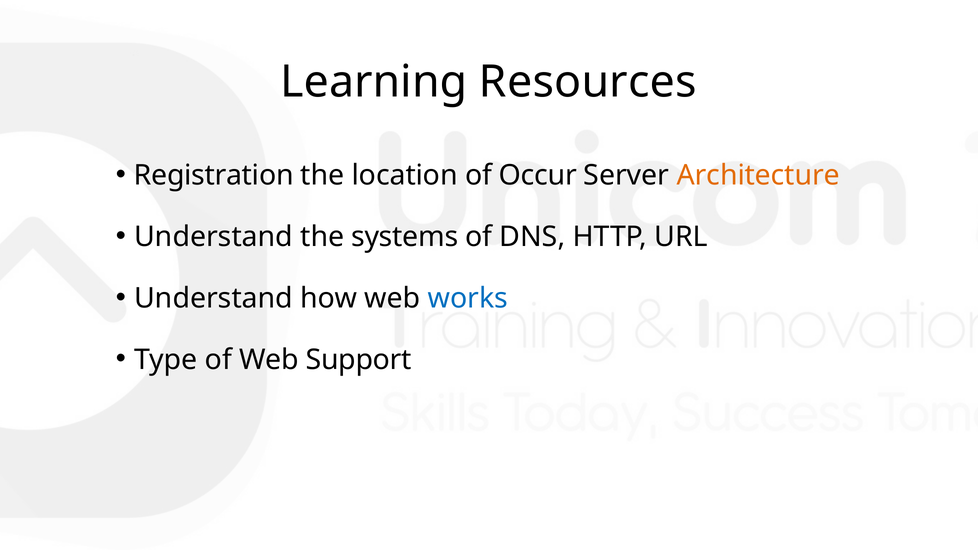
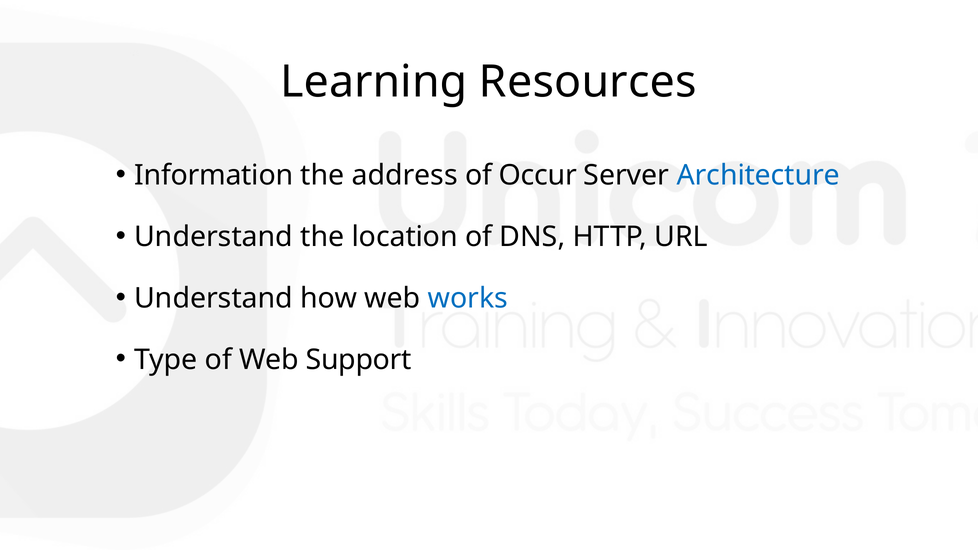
Registration: Registration -> Information (214, 175)
location: location -> address (405, 175)
Architecture colour: orange -> blue (758, 175)
systems: systems -> location (405, 237)
